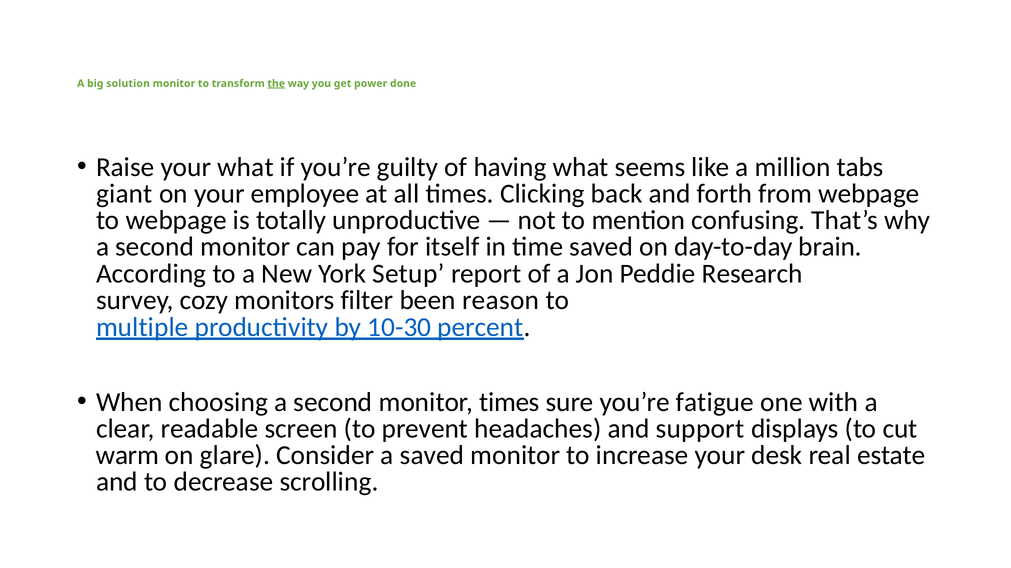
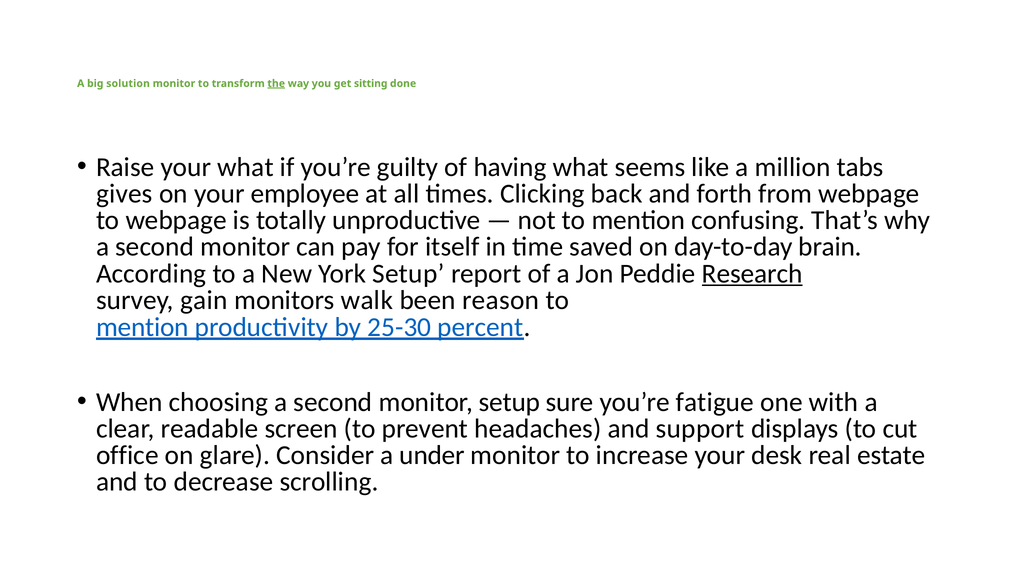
power: power -> sitting (371, 84)
giant: giant -> gives (124, 194)
Research underline: none -> present (752, 274)
cozy: cozy -> gain (204, 300)
filter: filter -> walk (367, 300)
multiple: multiple -> mention (142, 327)
10-30: 10-30 -> 25-30 (399, 327)
monitor times: times -> setup (509, 403)
warm: warm -> office (127, 456)
a saved: saved -> under (432, 456)
